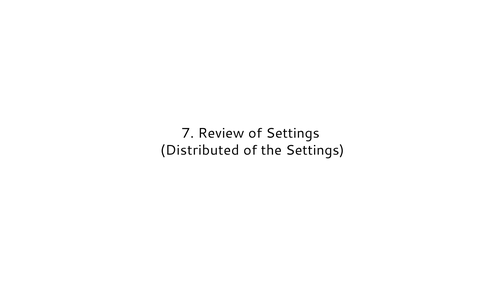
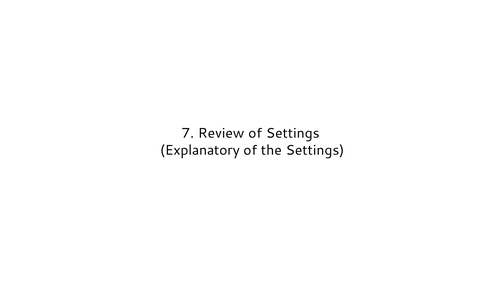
Distributed: Distributed -> Explanatory (200, 150)
